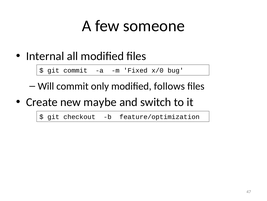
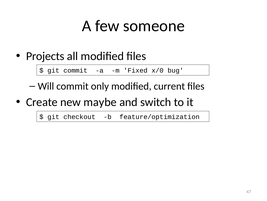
Internal: Internal -> Projects (45, 56)
follows: follows -> current (169, 86)
